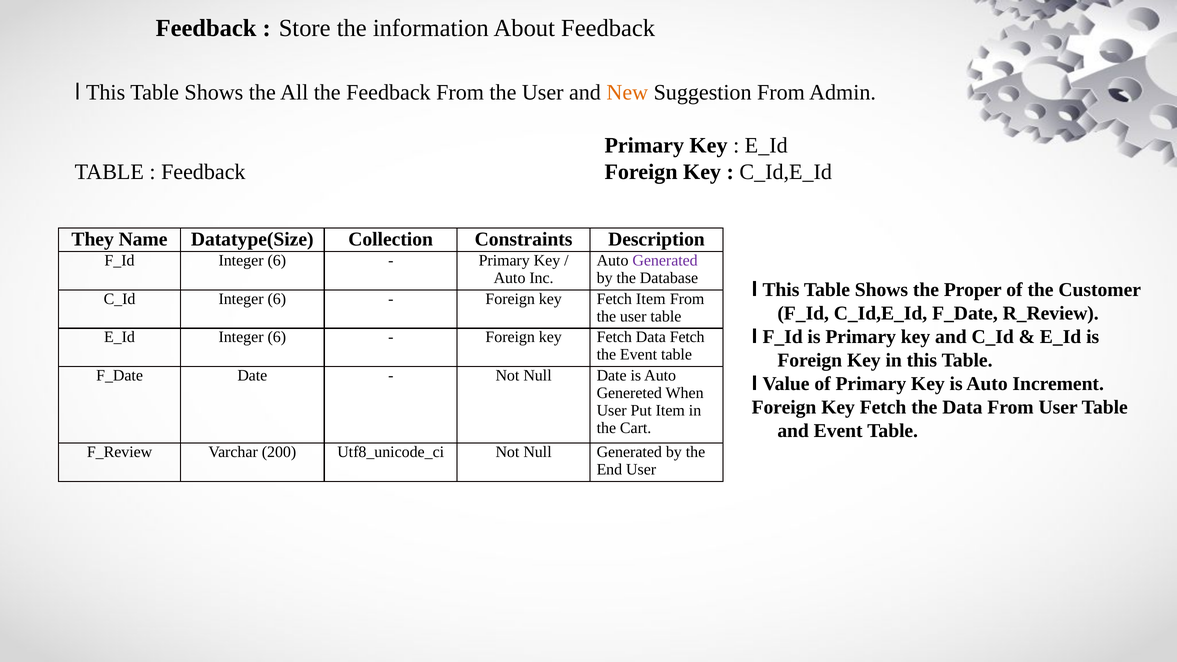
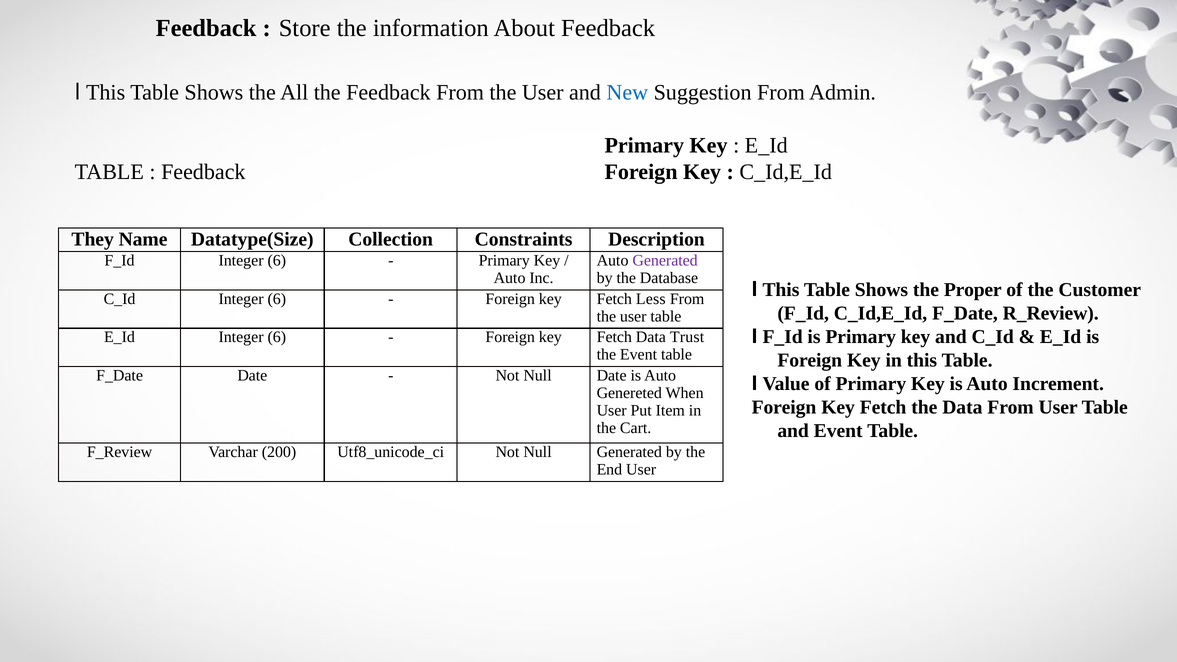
New colour: orange -> blue (627, 93)
Fetch Item: Item -> Less (651, 299)
Data Fetch: Fetch -> Trust (687, 337)
